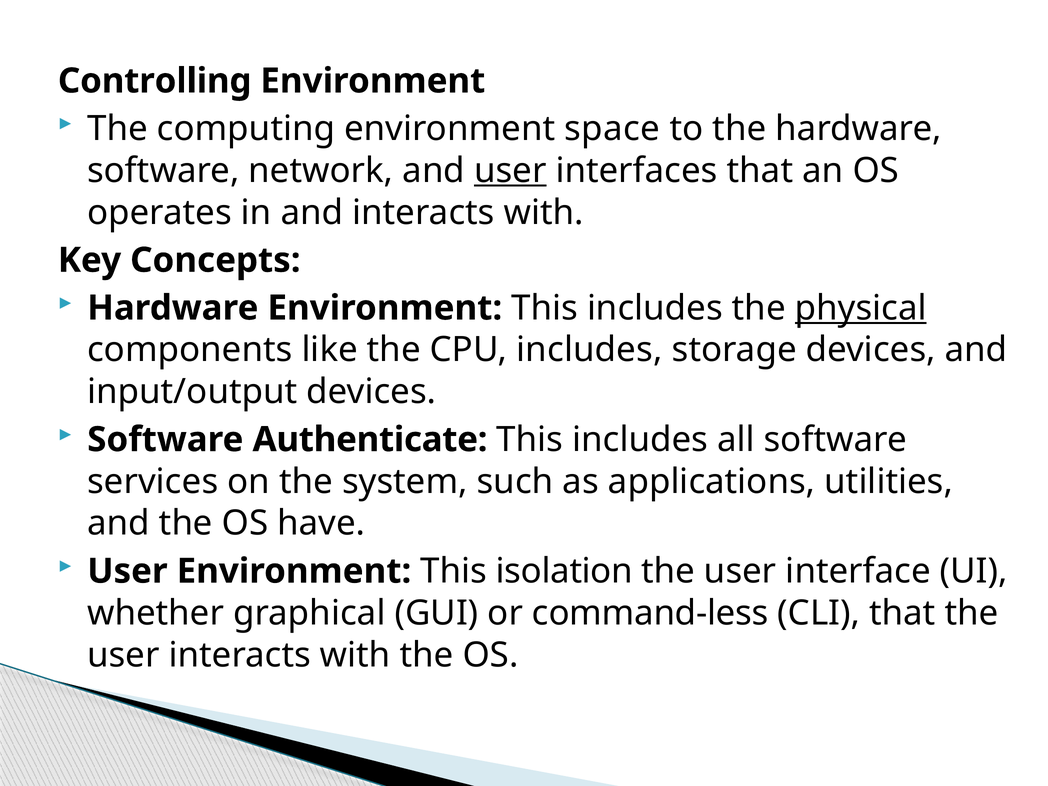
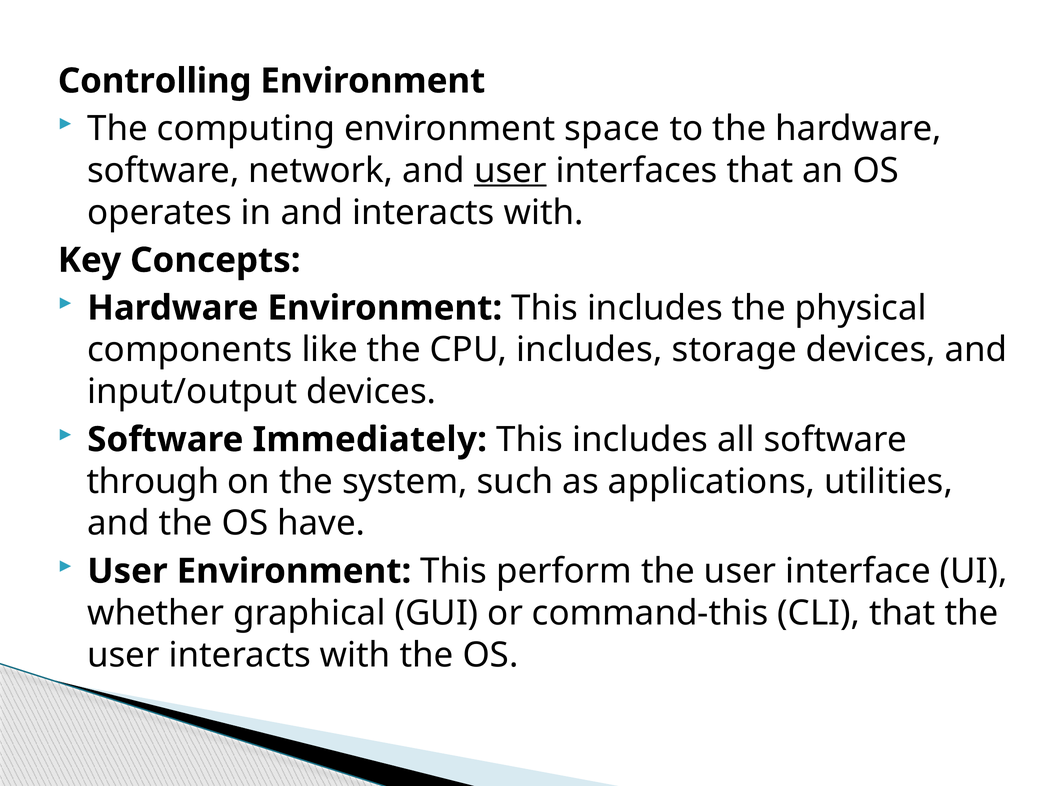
physical underline: present -> none (861, 308)
Authenticate: Authenticate -> Immediately (370, 440)
services: services -> through (153, 482)
isolation: isolation -> perform (564, 571)
command-less: command-less -> command-this (650, 613)
